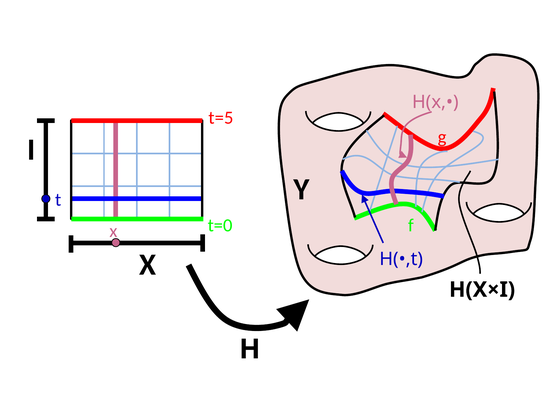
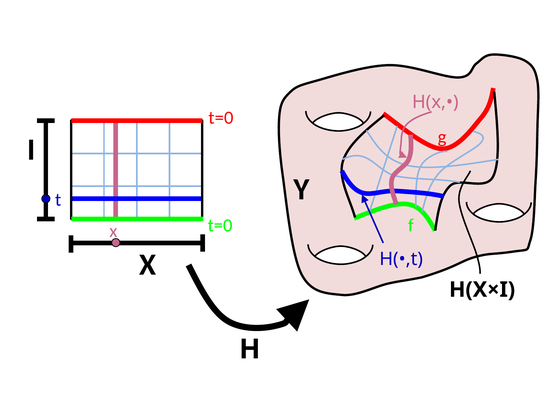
t=5: t=5 -> t=0 (221, 118)
